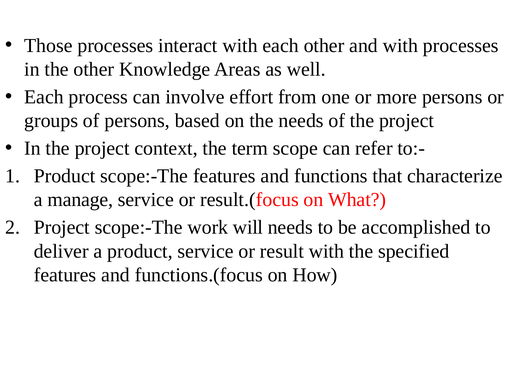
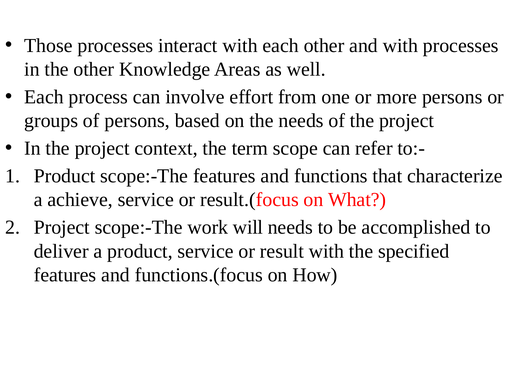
manage: manage -> achieve (80, 200)
